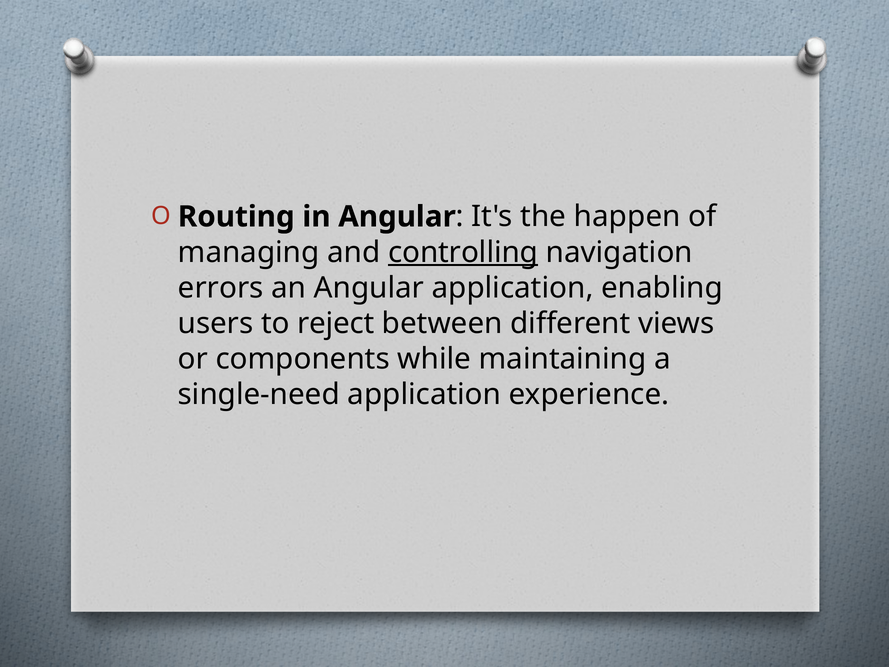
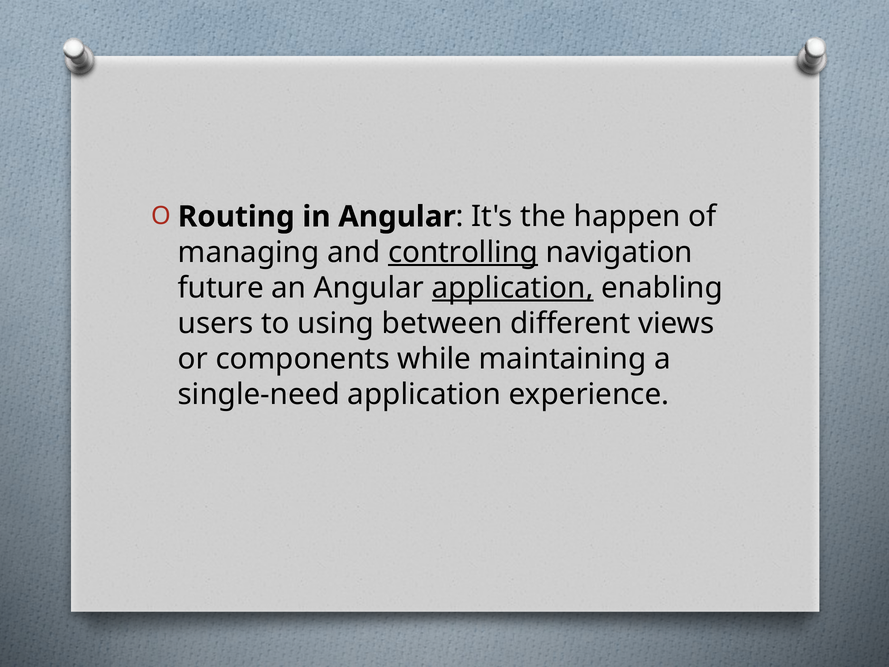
errors: errors -> future (221, 288)
application underline: none -> present (513, 288)
reject: reject -> using (336, 323)
